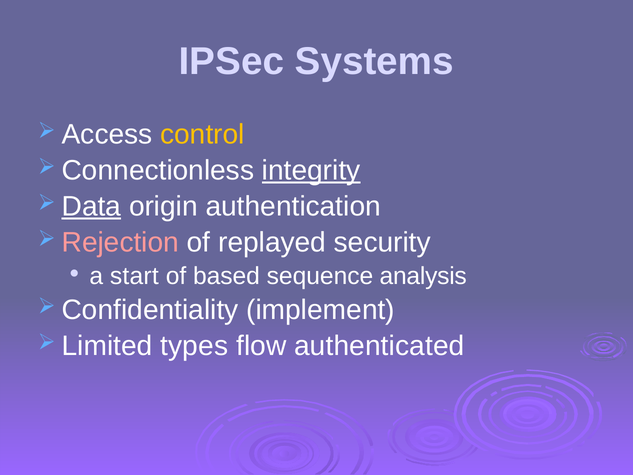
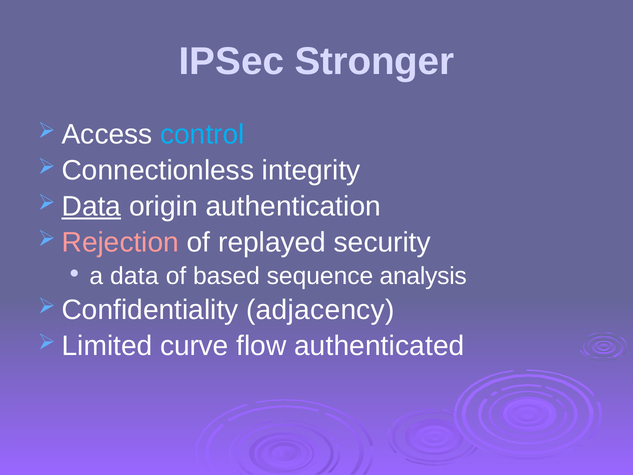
Systems: Systems -> Stronger (374, 61)
control colour: yellow -> light blue (202, 134)
integrity underline: present -> none (311, 170)
a start: start -> data (134, 276)
implement: implement -> adjacency (320, 310)
types: types -> curve (194, 346)
